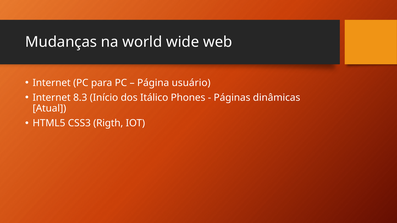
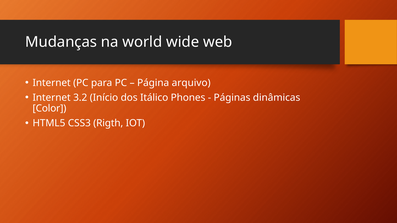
usuário: usuário -> arquivo (191, 83)
8.3: 8.3 -> 3.2 (80, 98)
Atual: Atual -> Color (49, 108)
